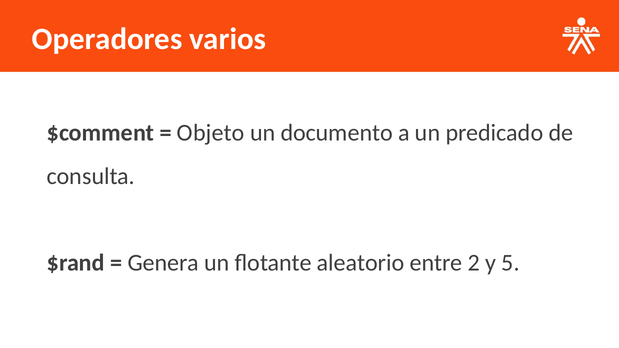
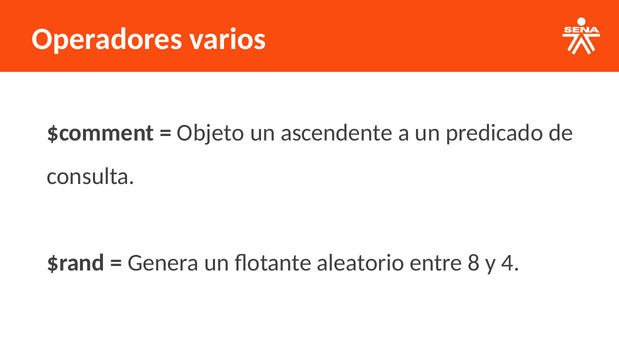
documento: documento -> ascendente (337, 133)
2: 2 -> 8 (474, 263)
5: 5 -> 4 (511, 263)
